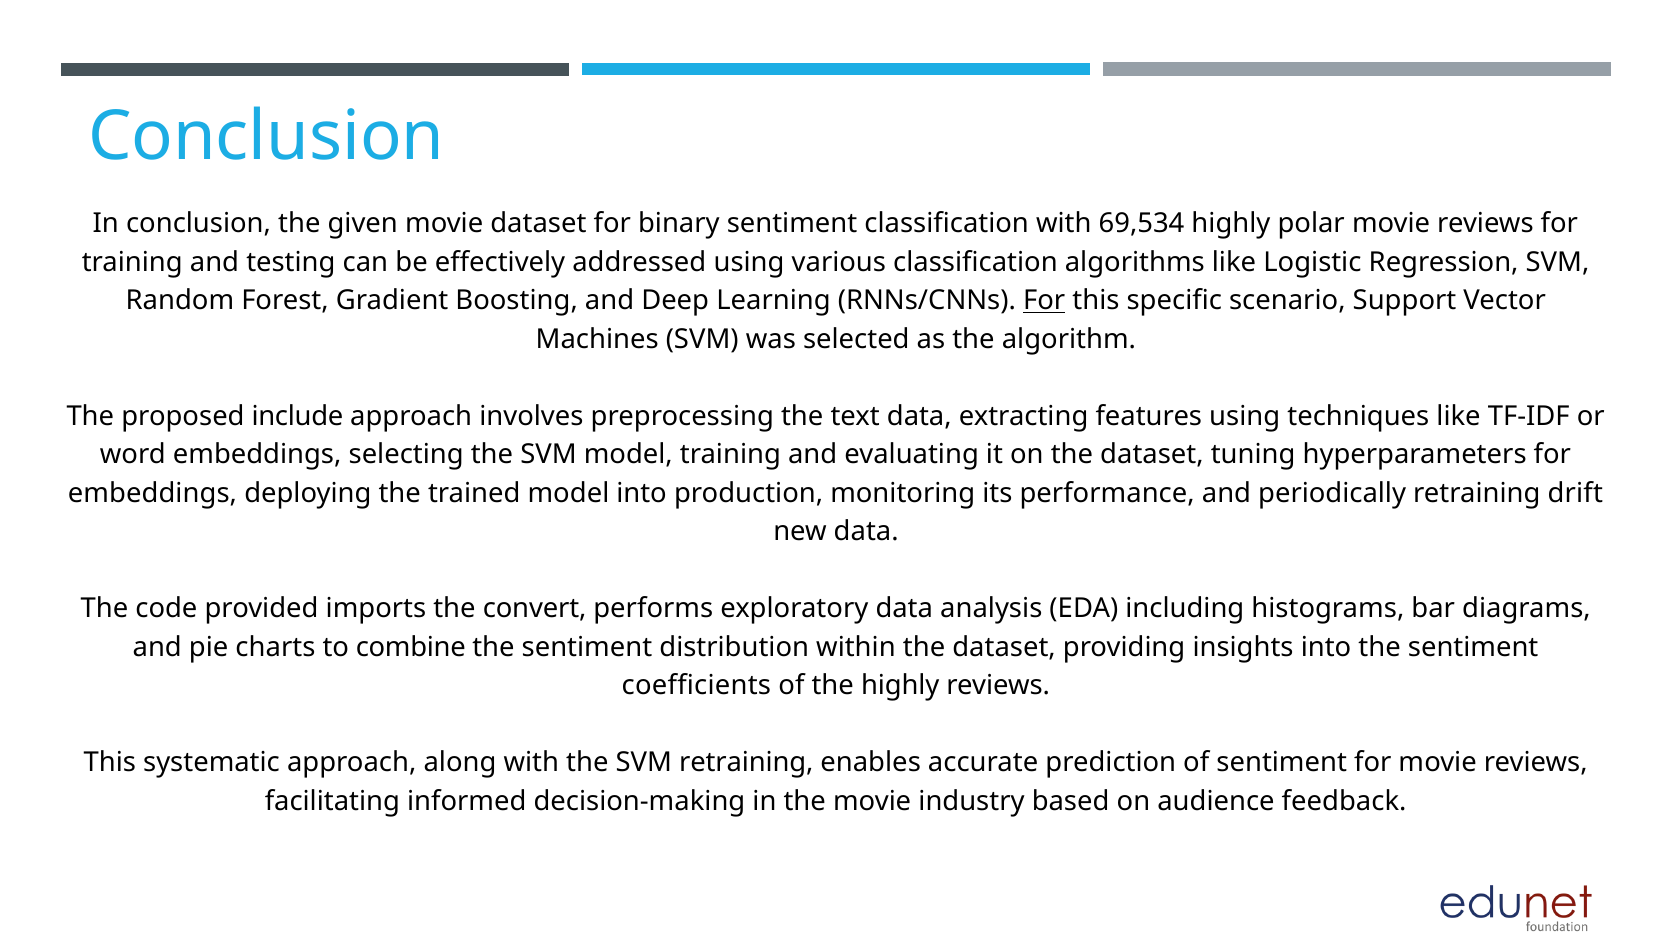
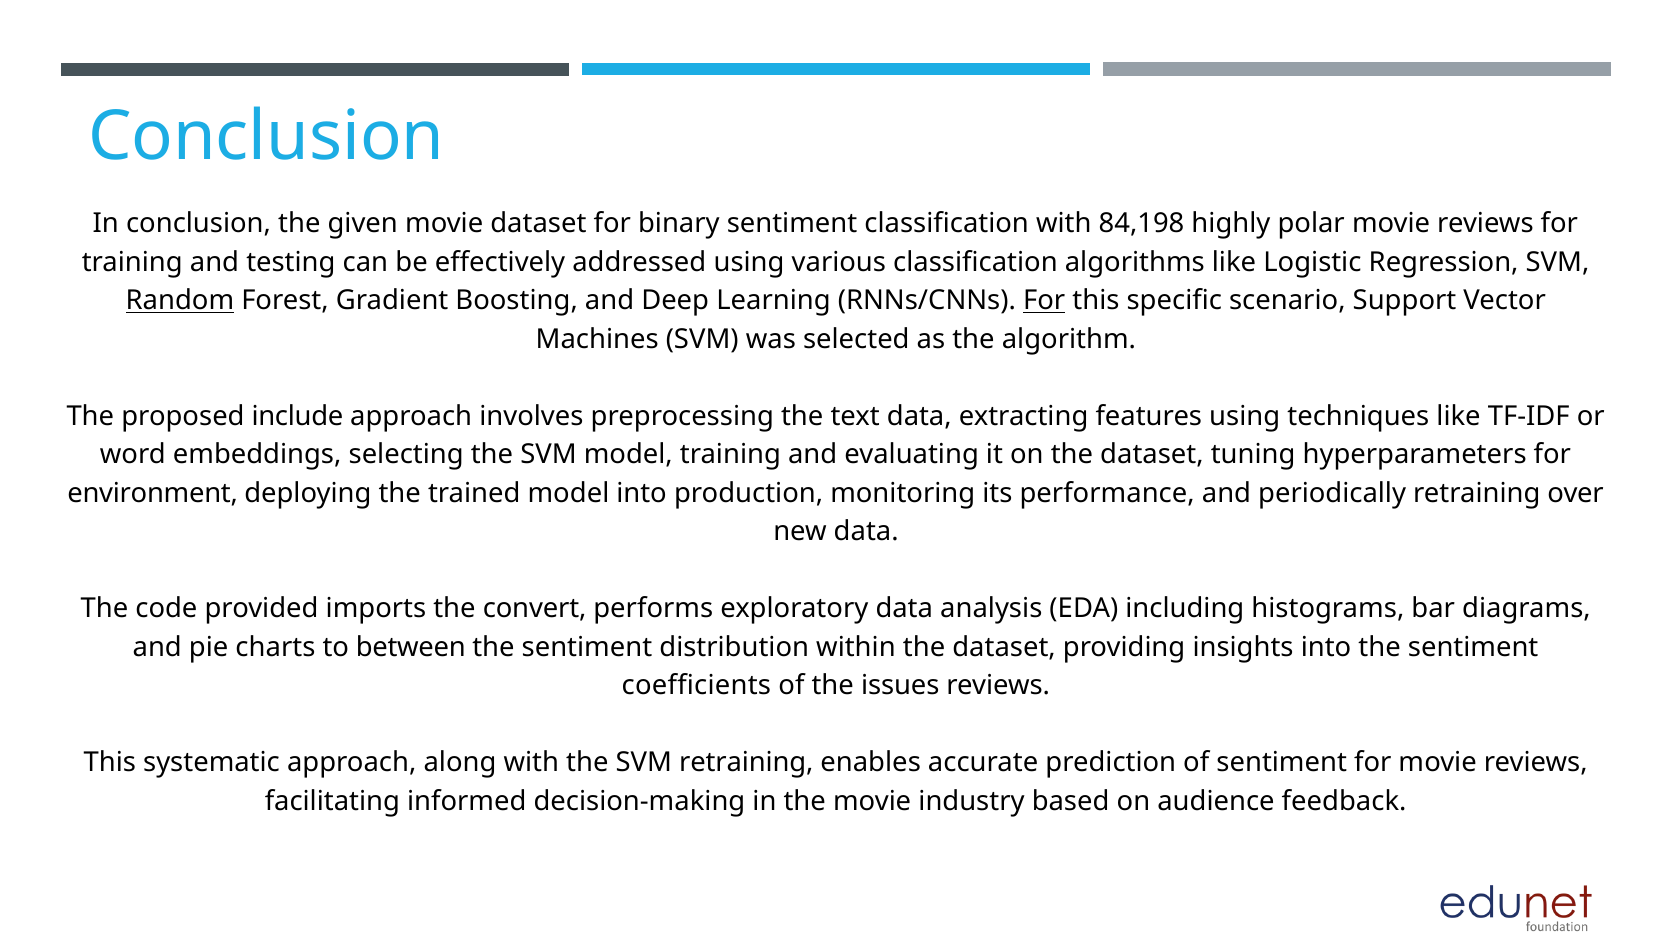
69,534: 69,534 -> 84,198 (1142, 224)
Random underline: none -> present (180, 301)
embeddings: embeddings -> environment (153, 493)
drift: drift -> over (1575, 493)
combine: combine -> between (411, 647)
the highly: highly -> issues (900, 685)
